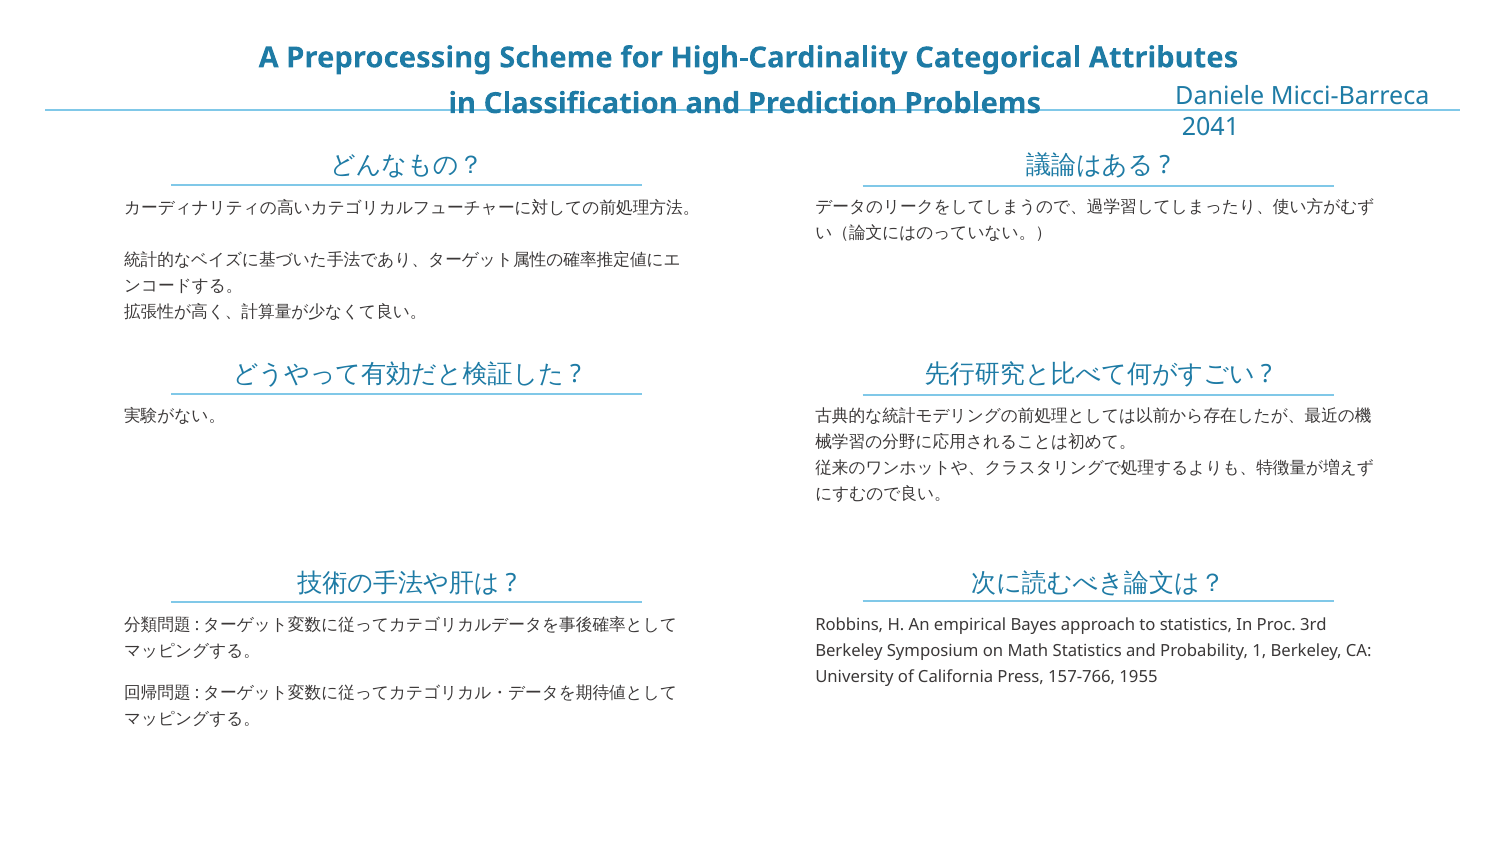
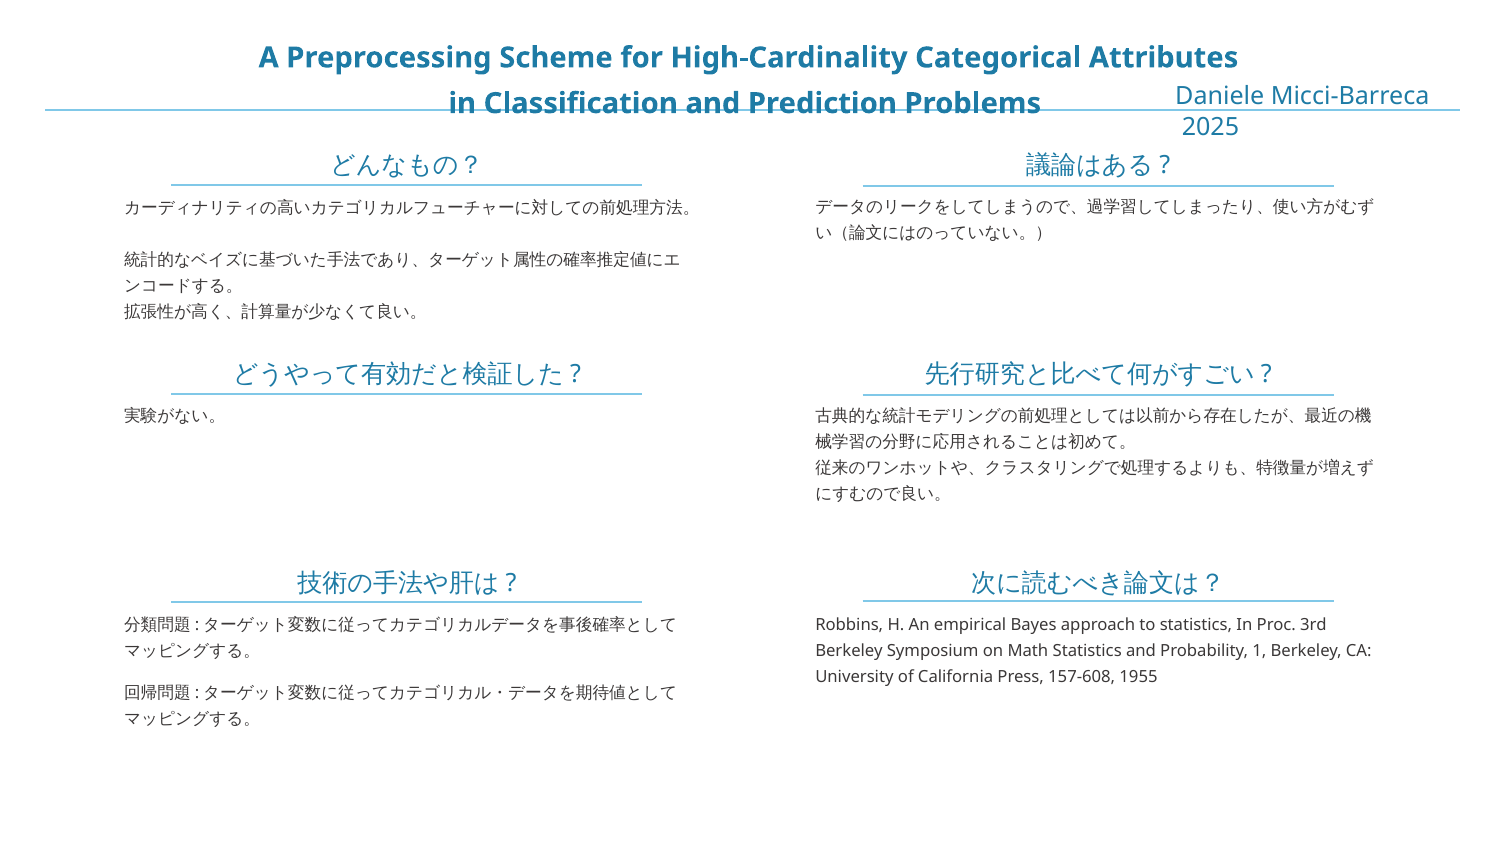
2041: 2041 -> 2025 (1210, 127)
157-766: 157-766 -> 157-608 (1082, 676)
